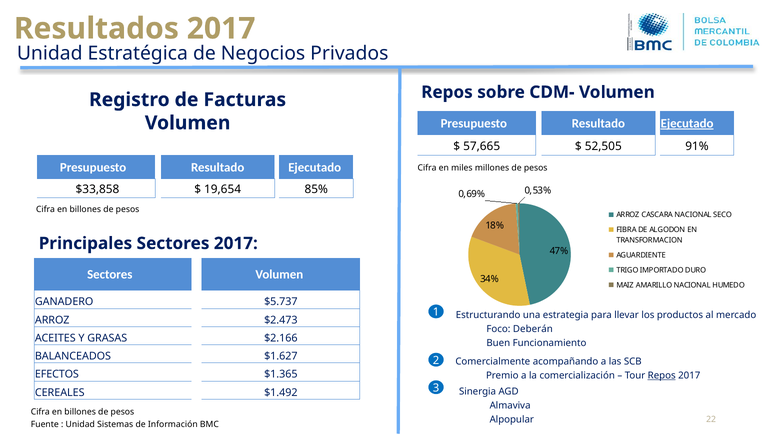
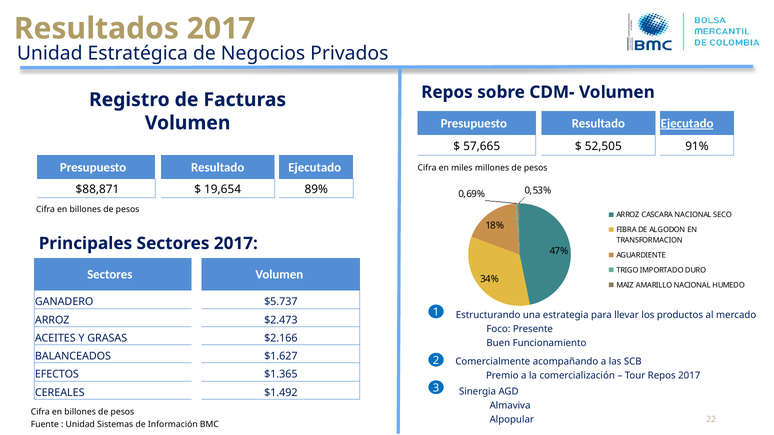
$33,858: $33,858 -> $88,871 (97, 190)
85%: 85% -> 89% (316, 190)
Deberán: Deberán -> Presente (533, 329)
Repos underline: present -> none (662, 376)
